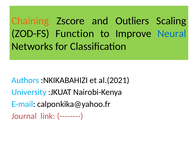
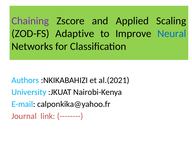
Chaining colour: orange -> purple (30, 21)
Outliers: Outliers -> Applied (132, 21)
Function: Function -> Adaptive (75, 34)
